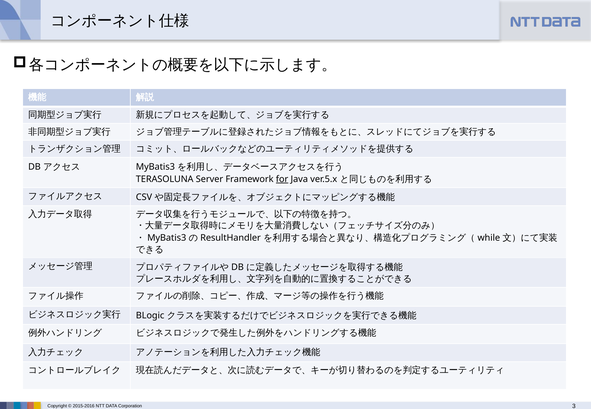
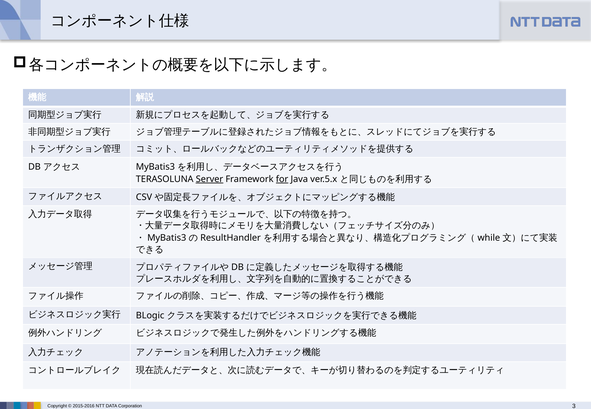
Server underline: none -> present (210, 179)
